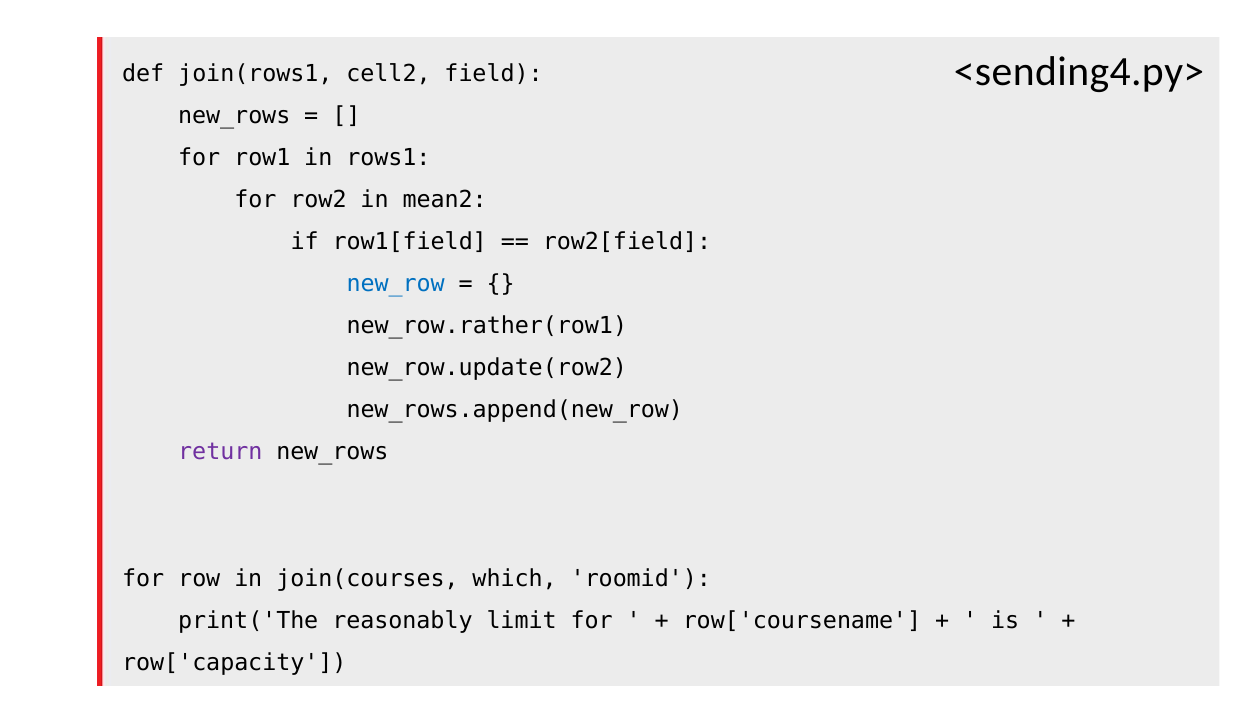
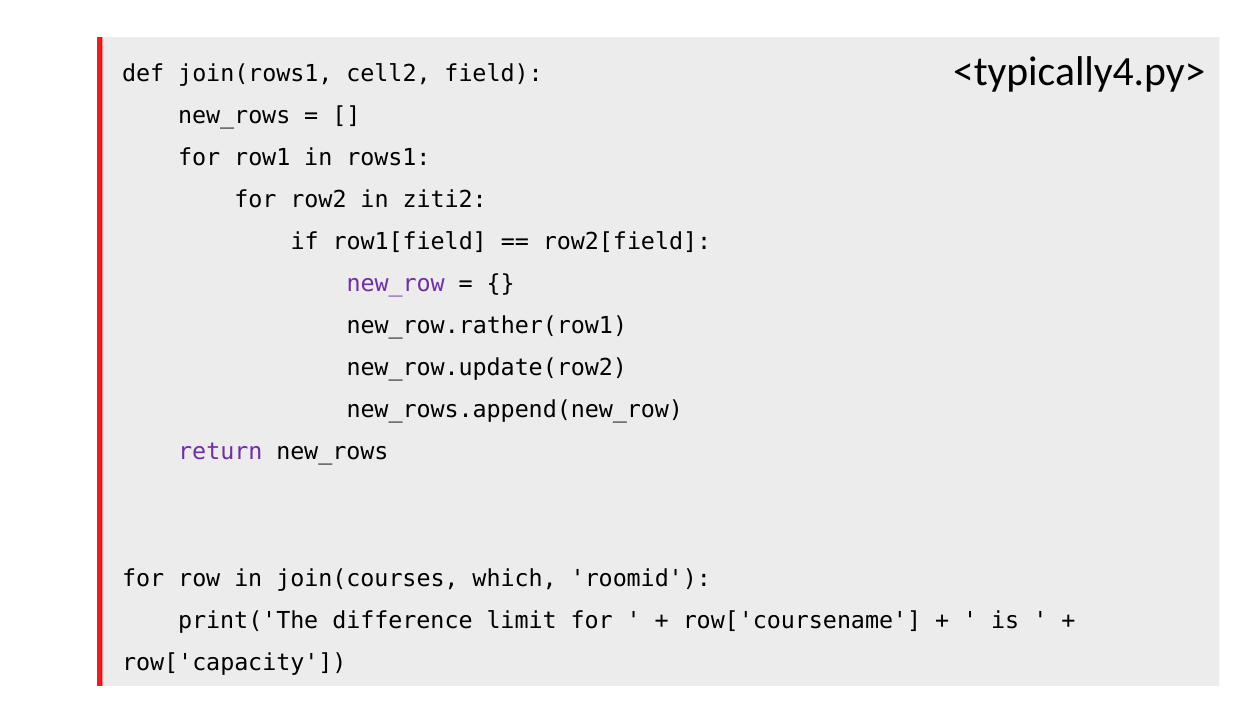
<sending4.py>: <sending4.py> -> <typically4.py> (1079, 72)
mean2: mean2 -> ziti2 (445, 200)
new_row colour: blue -> purple (396, 284)
reasonably: reasonably -> difference (402, 621)
